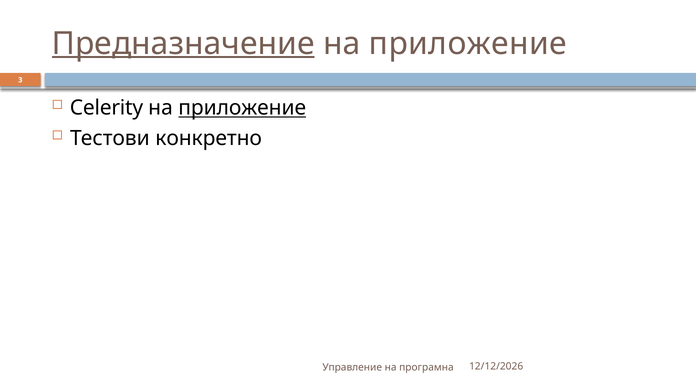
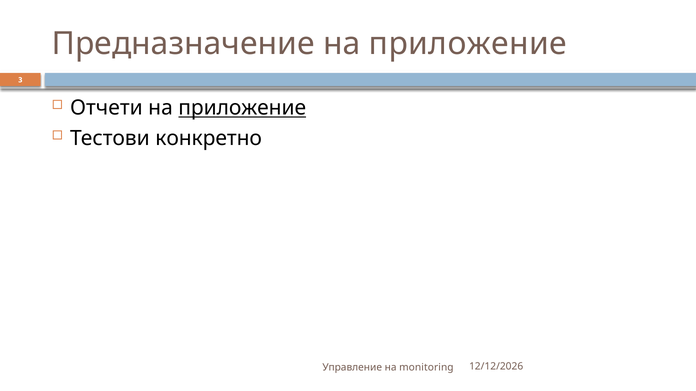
Предназначение underline: present -> none (183, 44)
Celerity: Celerity -> Отчети (106, 108)
програмна: програмна -> monitoring (426, 368)
